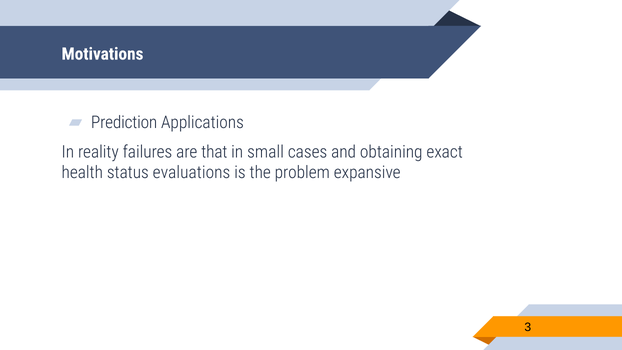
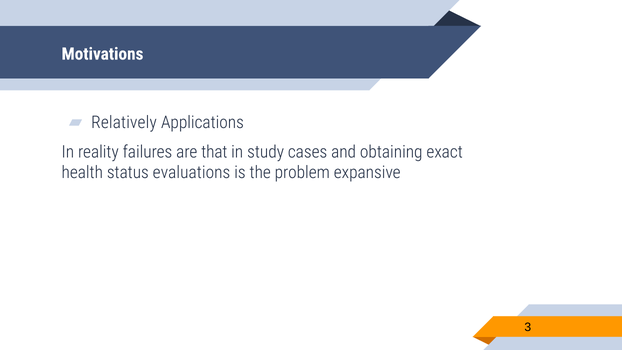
Prediction: Prediction -> Relatively (124, 122)
small: small -> study (266, 152)
